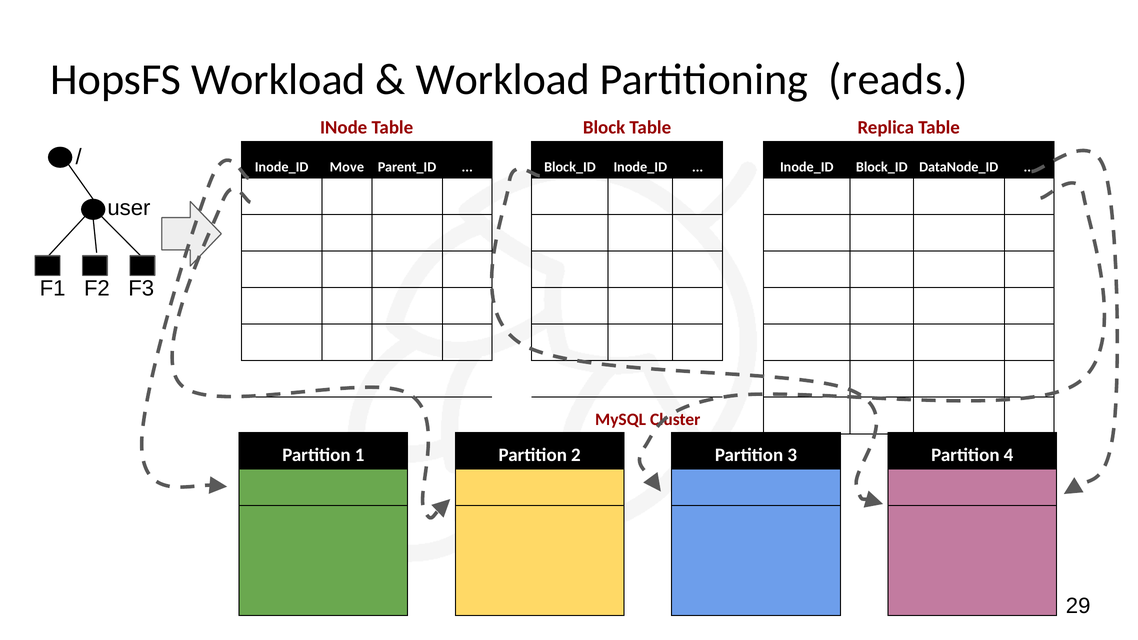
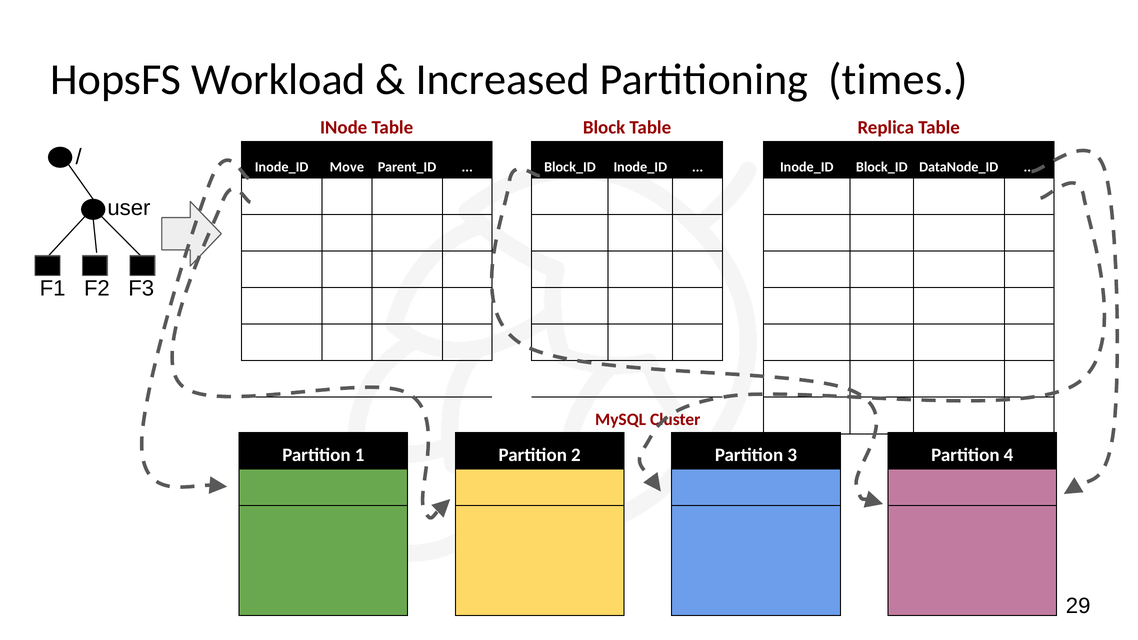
Workload: Workload -> Increased (503, 80)
reads: reads -> times (898, 80)
